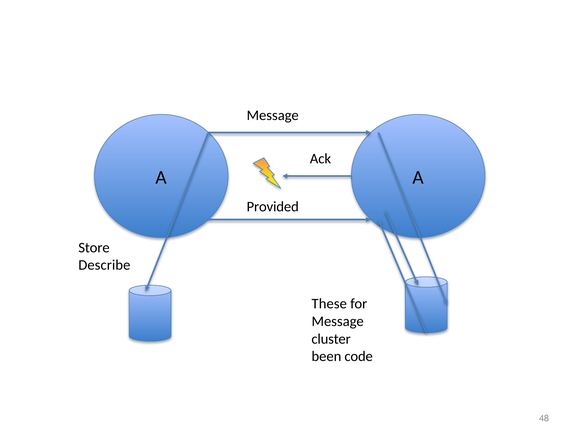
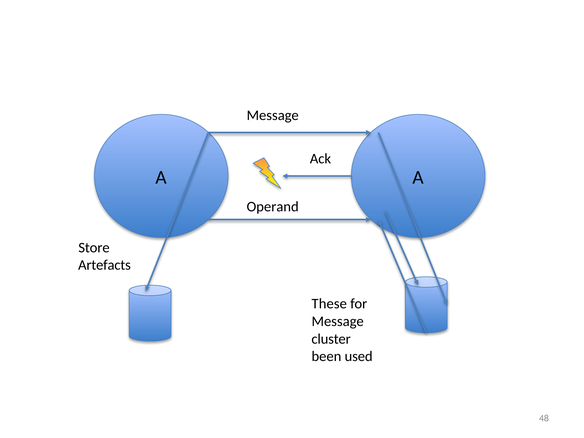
Provided: Provided -> Operand (273, 207)
Describe: Describe -> Artefacts (104, 265)
code: code -> used (359, 356)
